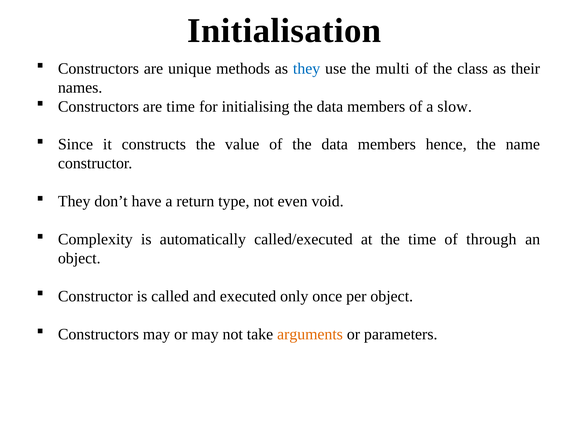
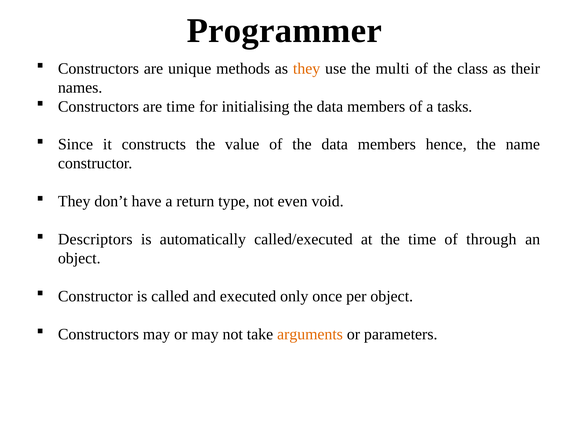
Initialisation: Initialisation -> Programmer (284, 31)
they colour: blue -> orange (307, 69)
slow: slow -> tasks (455, 107)
Complexity: Complexity -> Descriptors (95, 240)
